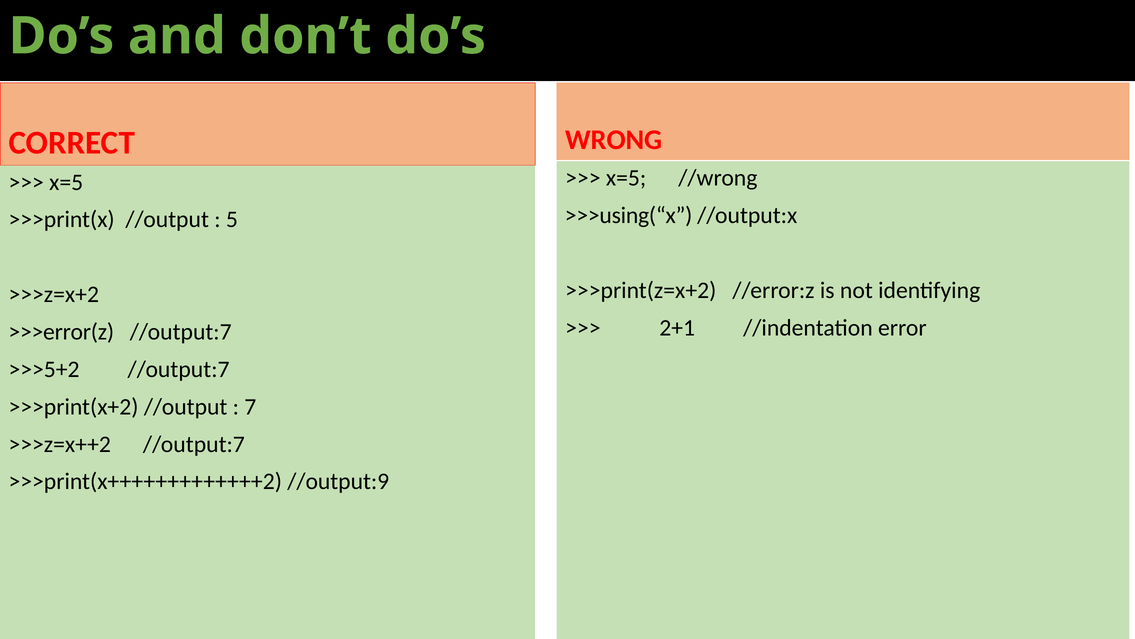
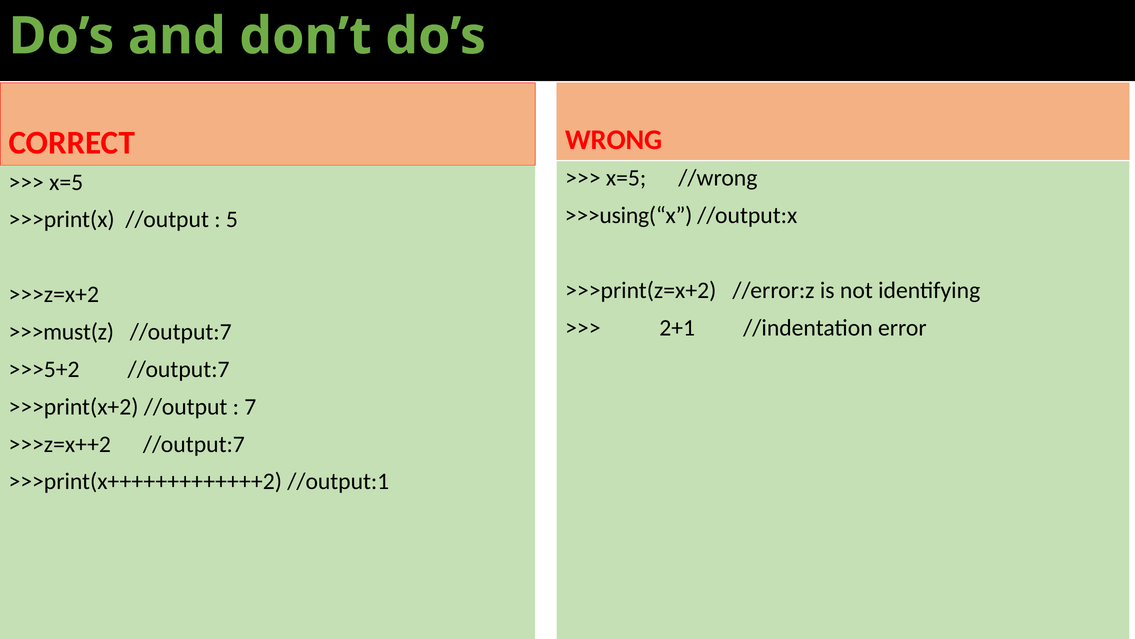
>>>error(z: >>>error(z -> >>>must(z (61, 332)
//output:9: //output:9 -> //output:1 (338, 481)
